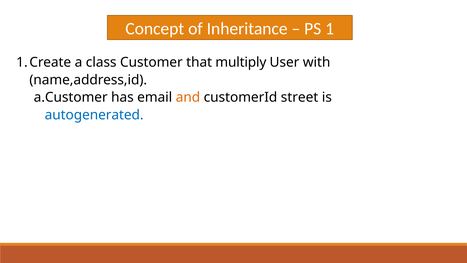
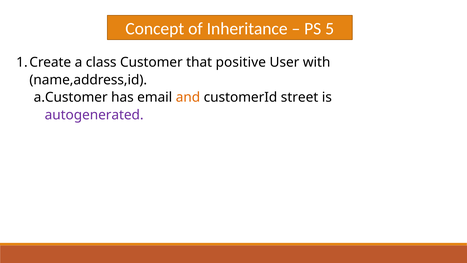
1: 1 -> 5 (330, 29)
multiply: multiply -> positive (241, 62)
autogenerated colour: blue -> purple (94, 115)
